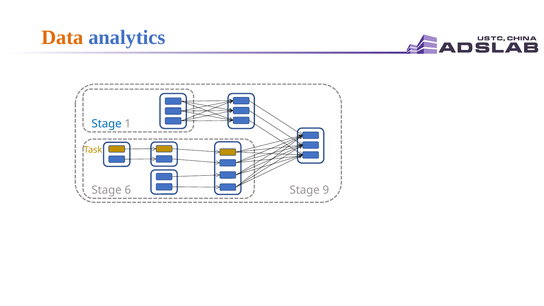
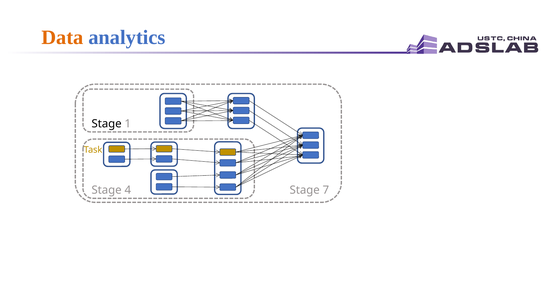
Stage colour: blue -> black (107, 124)
6: 6 -> 4 (128, 190)
9: 9 -> 7 (326, 190)
